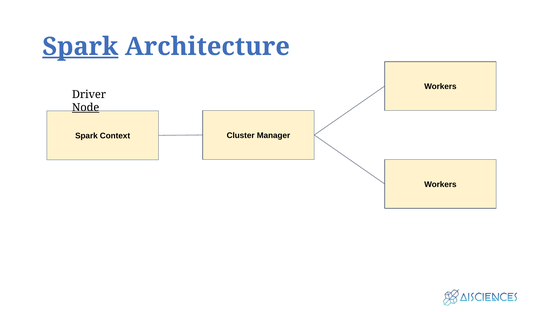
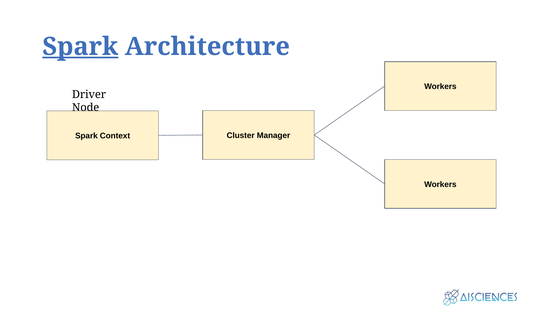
Node underline: present -> none (86, 108)
